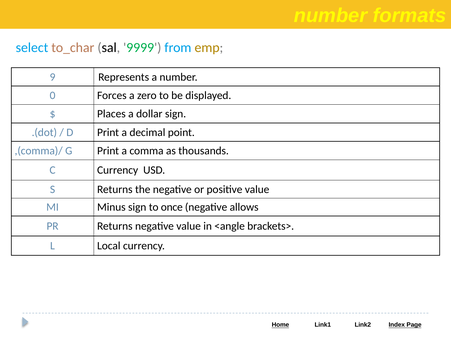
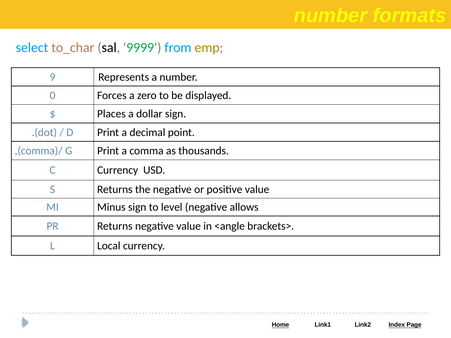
once: once -> level (172, 207)
